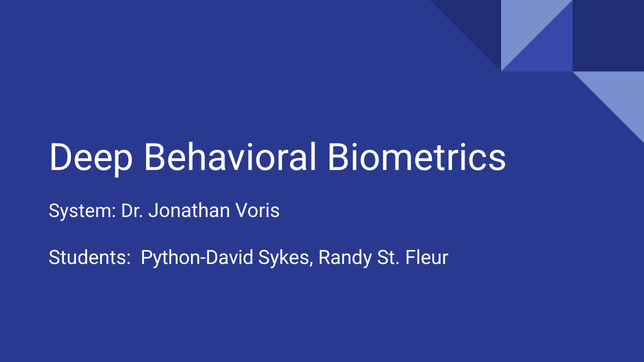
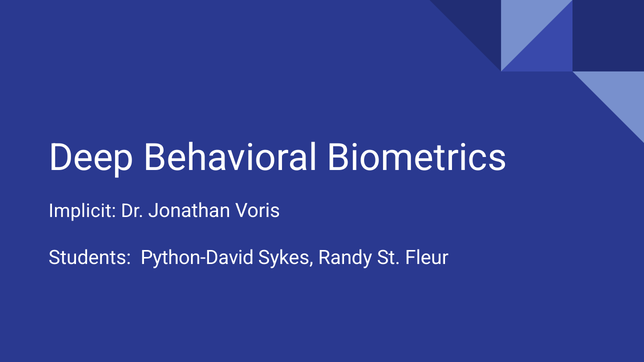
System: System -> Implicit (82, 211)
